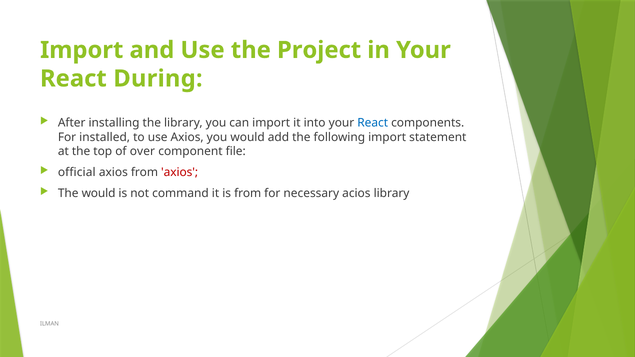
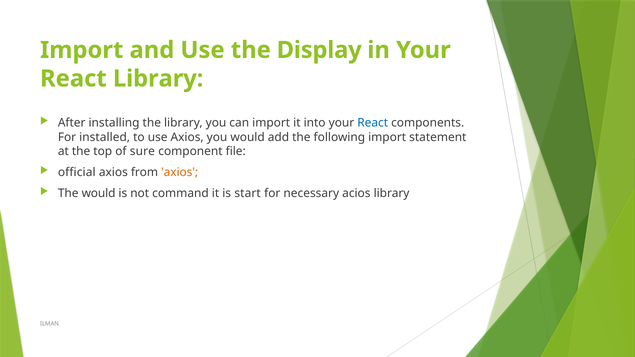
Project: Project -> Display (319, 50)
React During: During -> Library (158, 79)
over: over -> sure (142, 151)
axios colour: red -> orange (180, 172)
is from: from -> start (248, 193)
